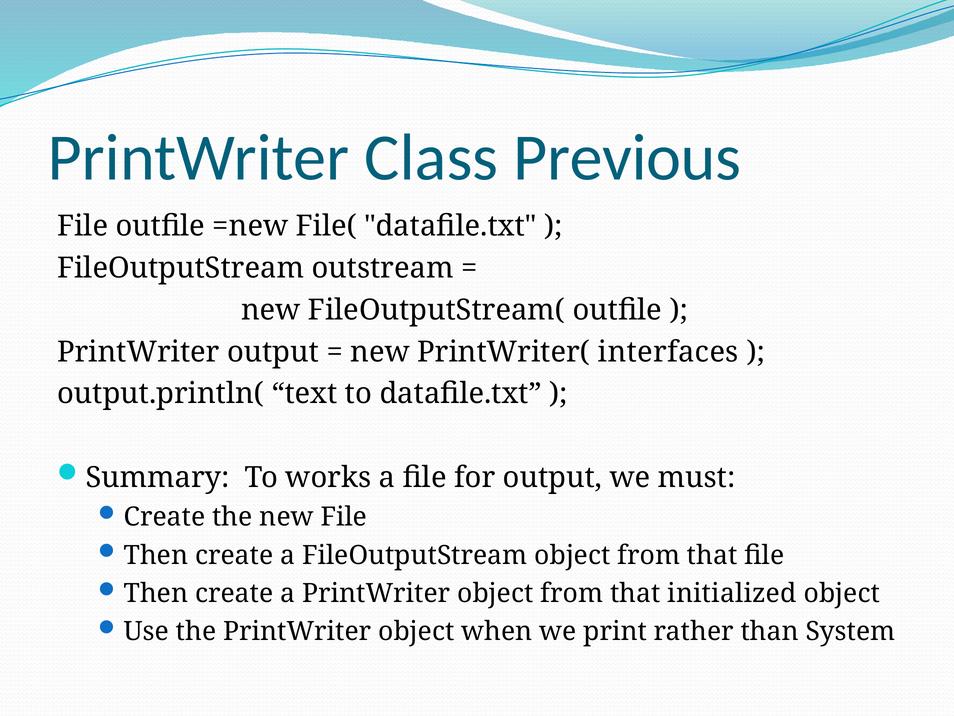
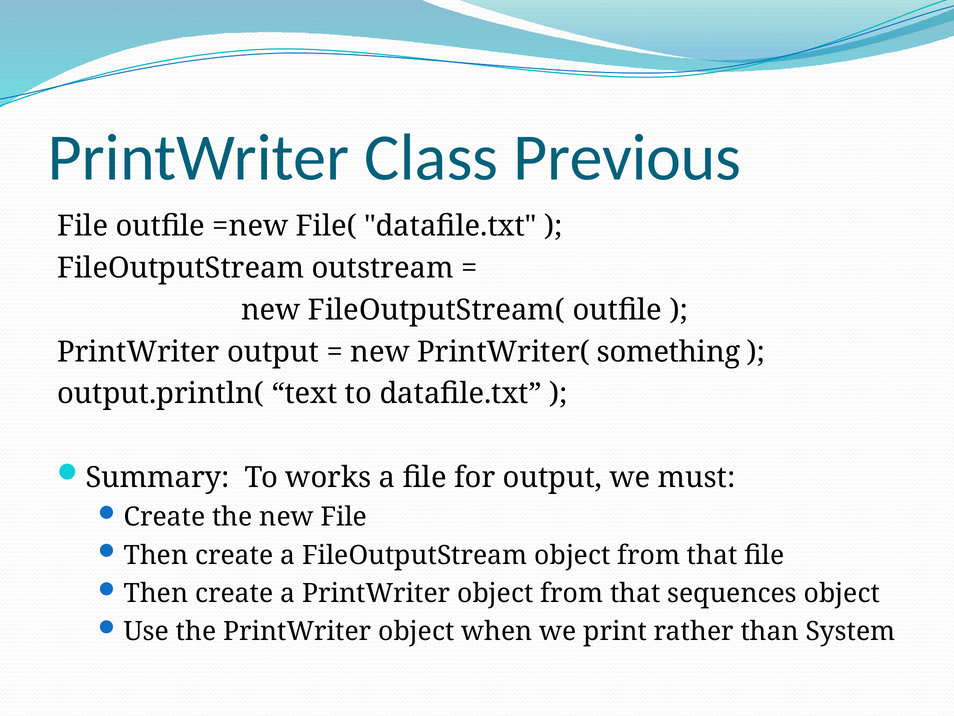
interfaces: interfaces -> something (669, 352)
initialized: initialized -> sequences (732, 593)
